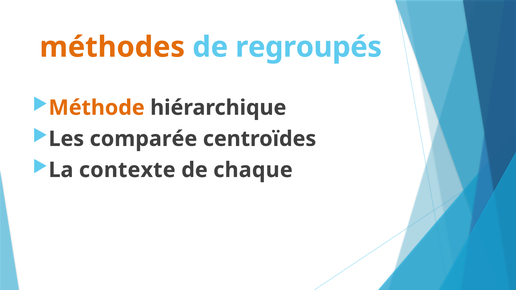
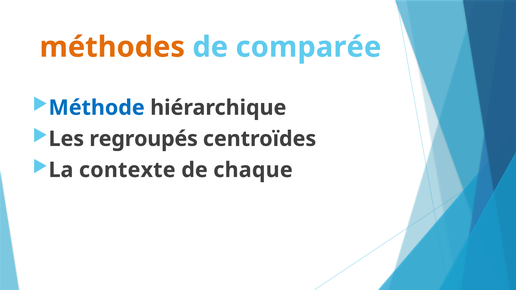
regroupés: regroupés -> comparée (308, 47)
Méthode colour: orange -> blue (97, 108)
comparée: comparée -> regroupés (144, 139)
